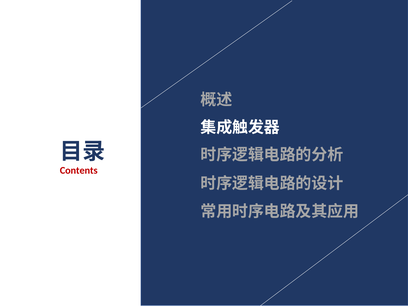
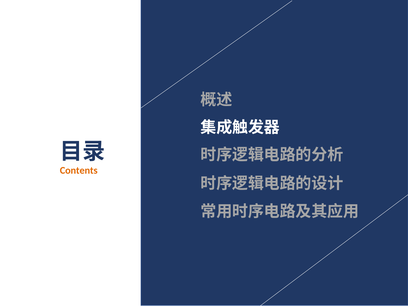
Contents colour: red -> orange (79, 171)
